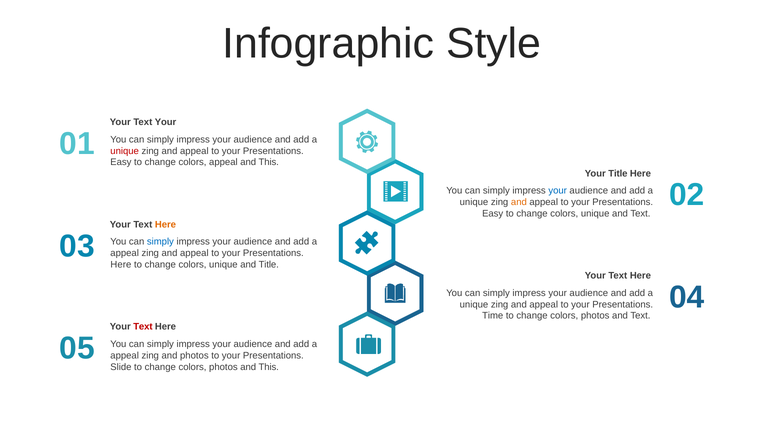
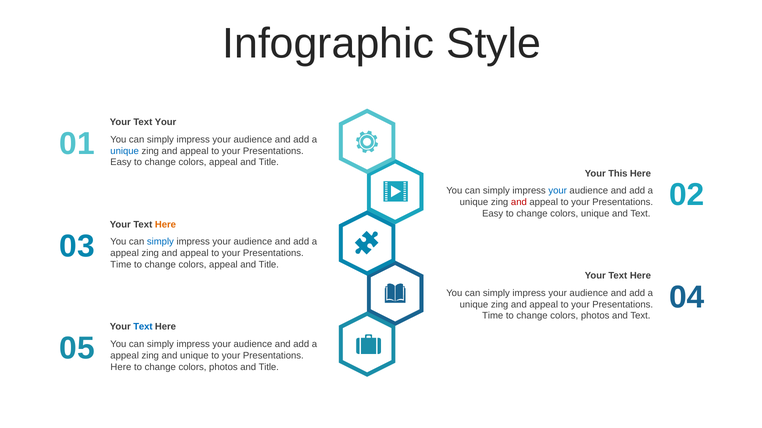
unique colour: red -> blue (125, 151)
This: This -> Title (269, 163)
Your Title: Title -> This (618, 174)
and colour: orange -> red (519, 202)
Here: Here -> Time (121, 265)
unique: unique -> appeal (223, 265)
Text colour: red -> blue (143, 327)
and photos: photos -> unique (194, 356)
Slide: Slide -> Here (121, 368)
photos and This: This -> Title (269, 368)
